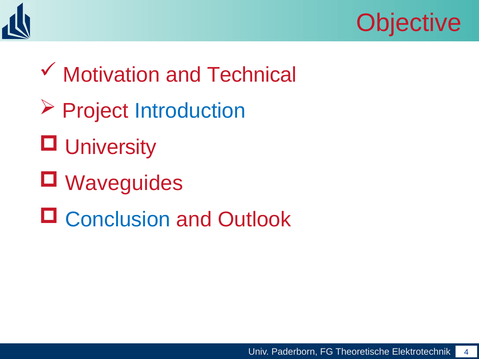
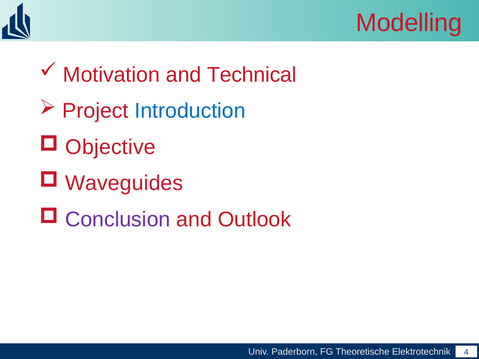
Objective: Objective -> Modelling (409, 23)
University: University -> Objective (111, 147)
Conclusion colour: blue -> purple (118, 220)
